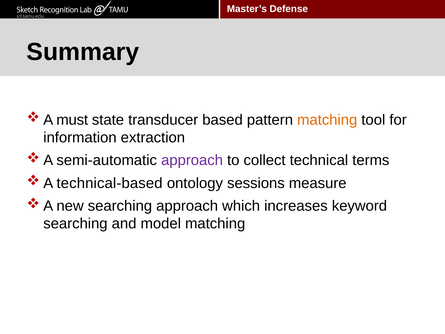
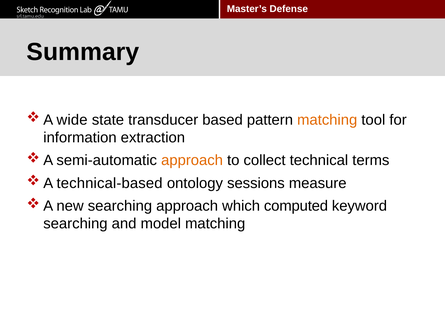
must: must -> wide (72, 120)
approach colour: purple -> orange (192, 160)
increases: increases -> computed (296, 206)
